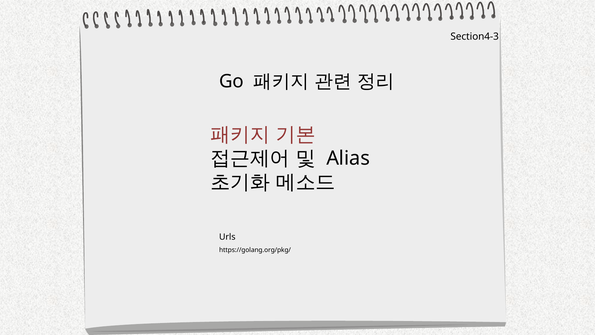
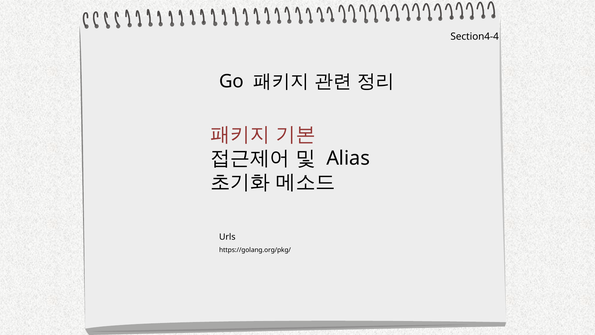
Section4-3: Section4-3 -> Section4-4 (475, 37)
